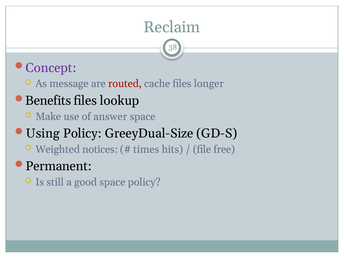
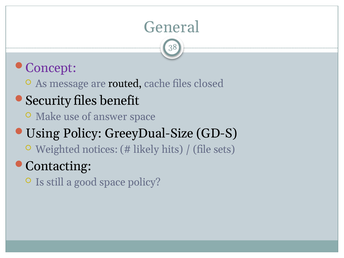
Reclaim: Reclaim -> General (172, 27)
routed colour: red -> black (125, 84)
longer: longer -> closed (209, 84)
Benefits: Benefits -> Security (48, 101)
lookup: lookup -> benefit (120, 101)
times: times -> likely (146, 149)
free: free -> sets (224, 149)
Permanent: Permanent -> Contacting (59, 166)
